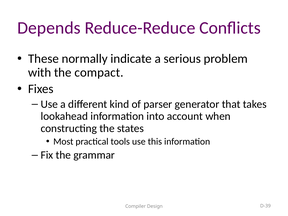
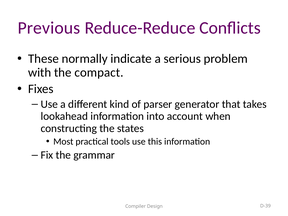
Depends: Depends -> Previous (49, 28)
